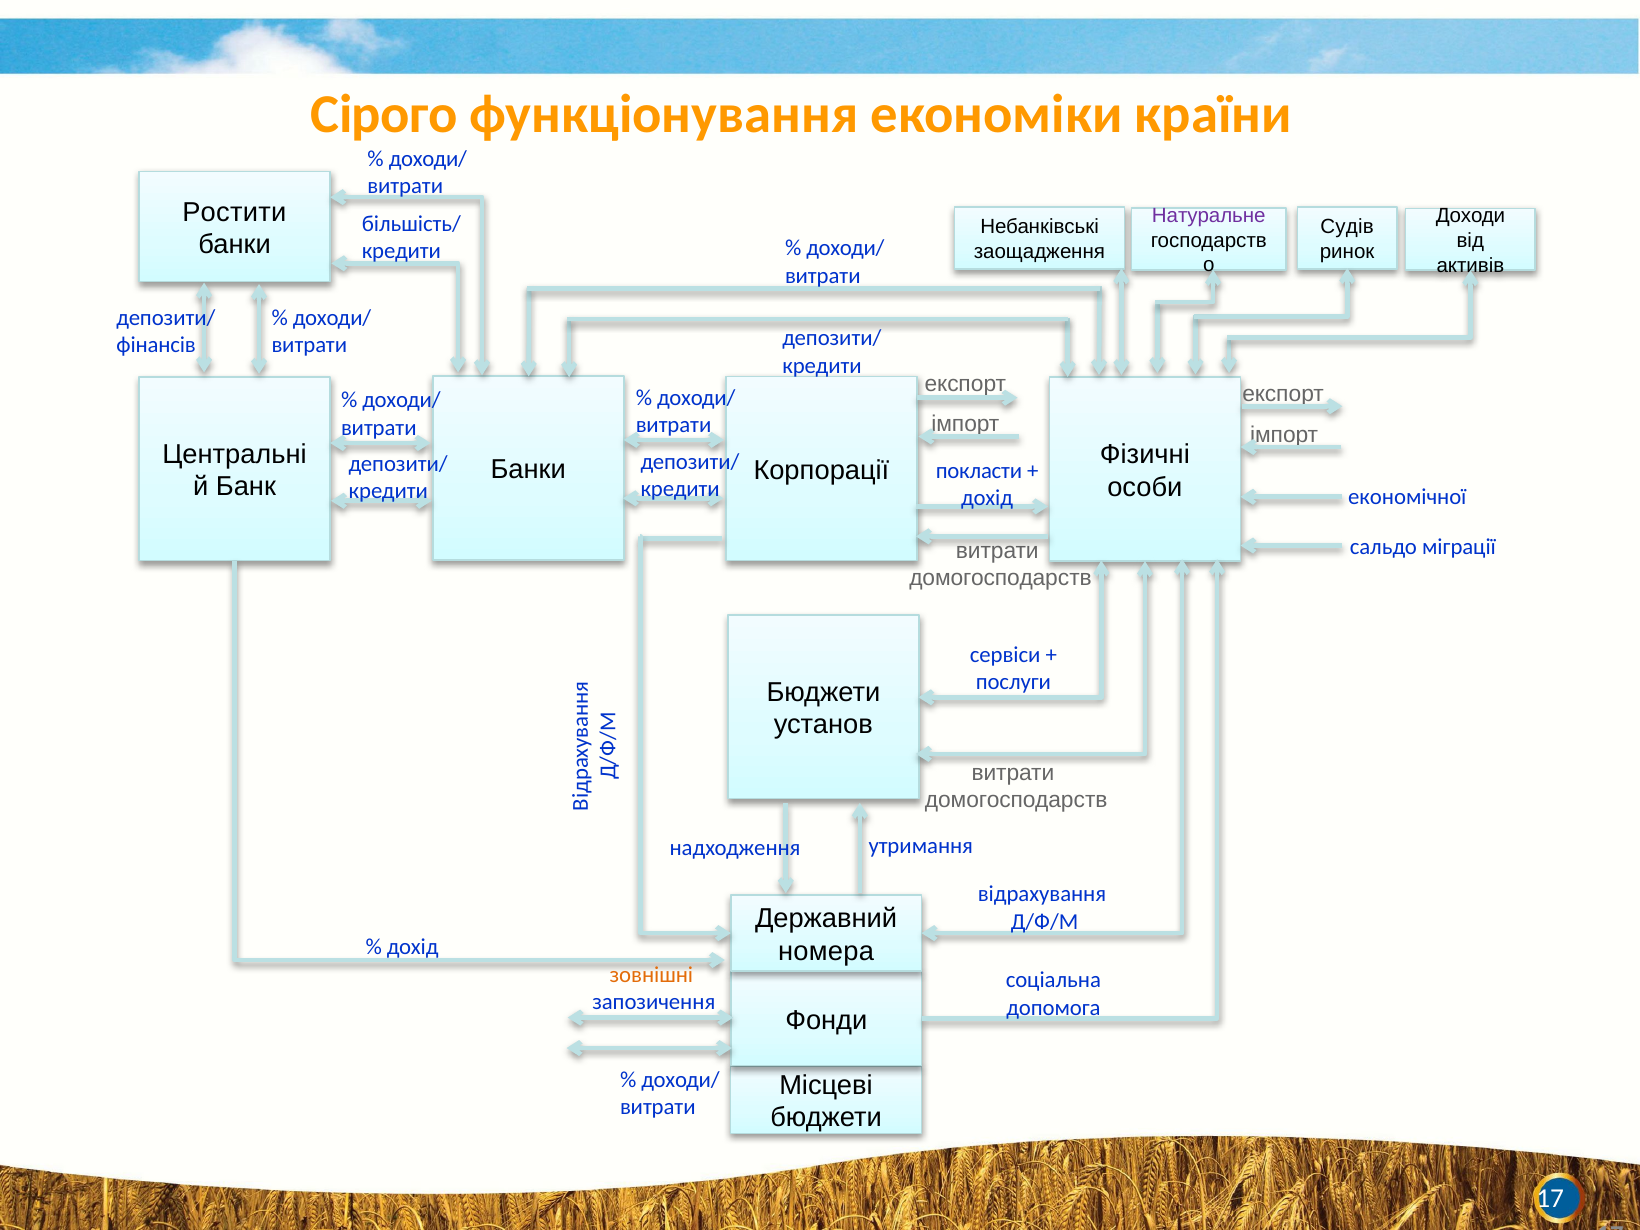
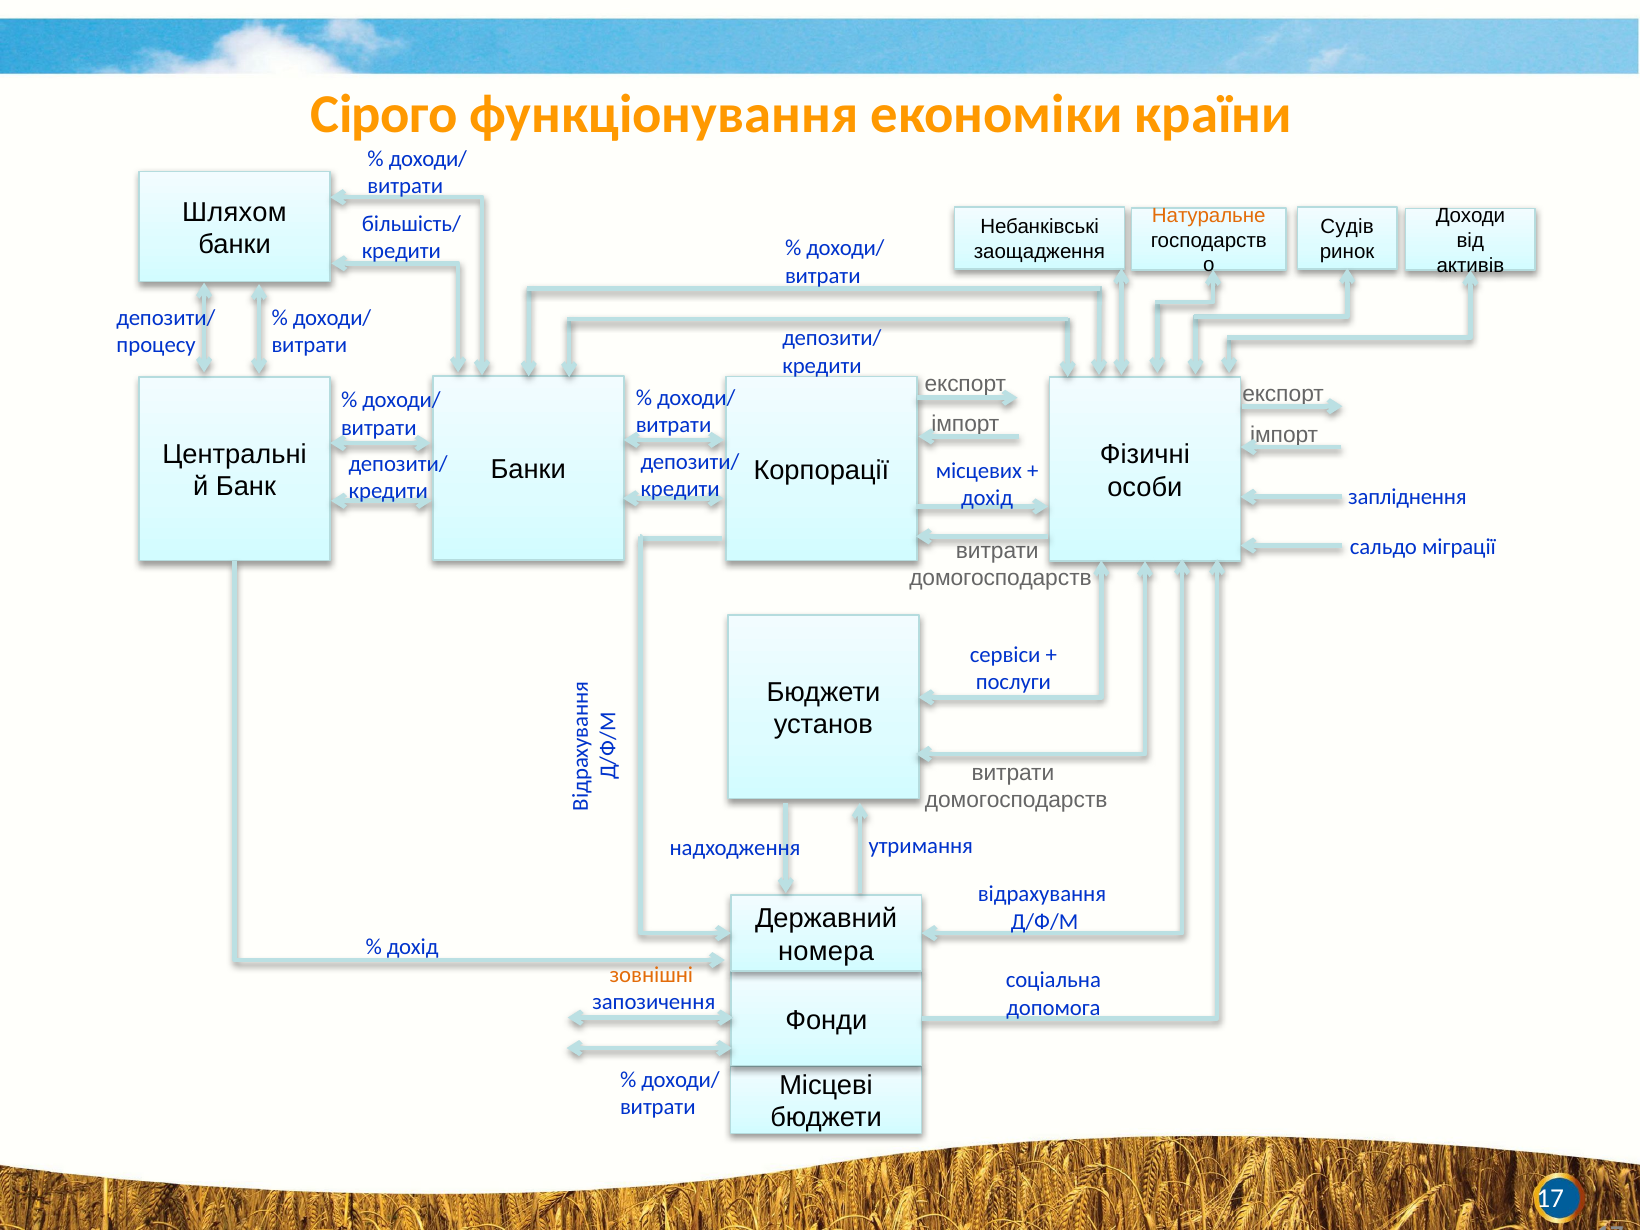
Ростити: Ростити -> Шляхом (234, 212)
Натуральне colour: purple -> orange (1209, 216)
фінансів: фінансів -> процесу (156, 345)
покласти: покласти -> місцевих (979, 471)
економічної: економічної -> запліднення (1407, 497)
